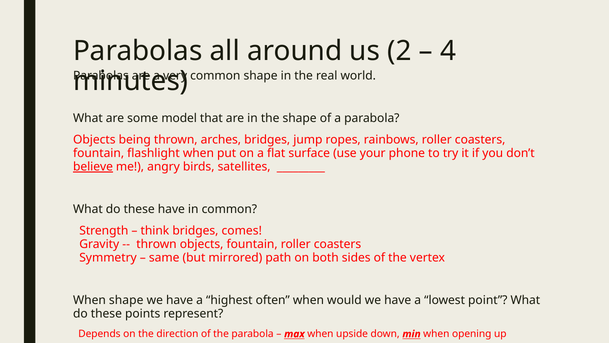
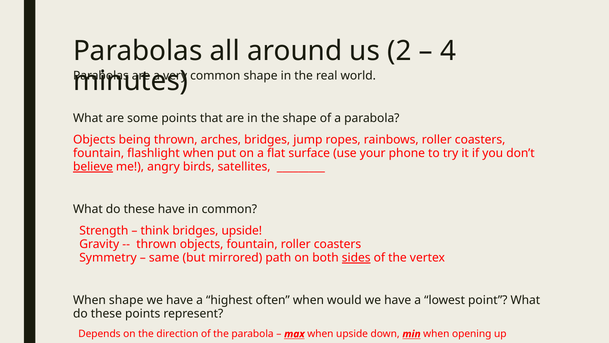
some model: model -> points (179, 118)
bridges comes: comes -> upside (242, 230)
sides underline: none -> present (356, 257)
